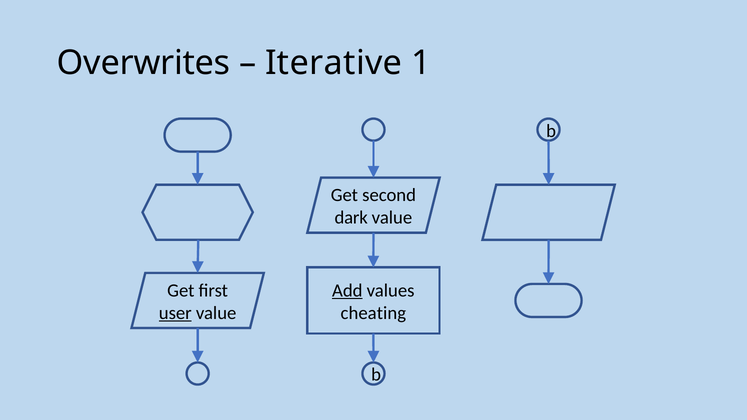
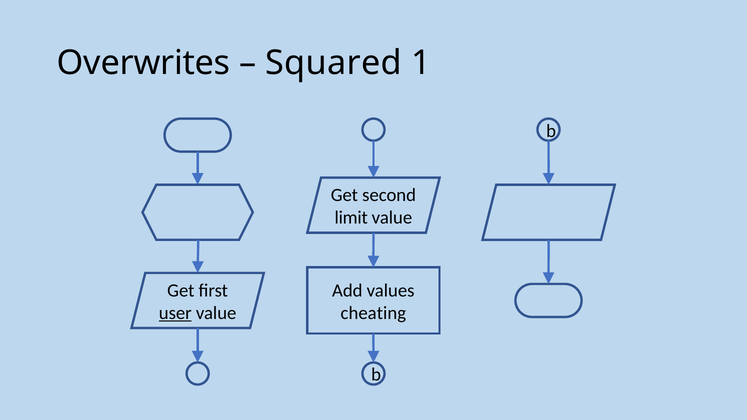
Iterative: Iterative -> Squared (334, 63)
dark: dark -> limit (351, 218)
Add underline: present -> none (347, 291)
